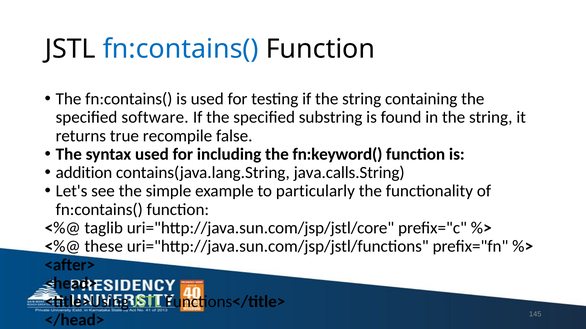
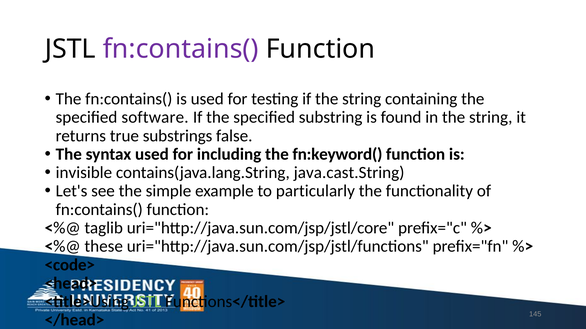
fn:contains( colour: blue -> purple (181, 49)
recompile: recompile -> substrings (178, 136)
addition: addition -> invisible (84, 173)
java.calls.String: java.calls.String -> java.cast.String (349, 173)
<after>: <after> -> <code> (70, 265)
